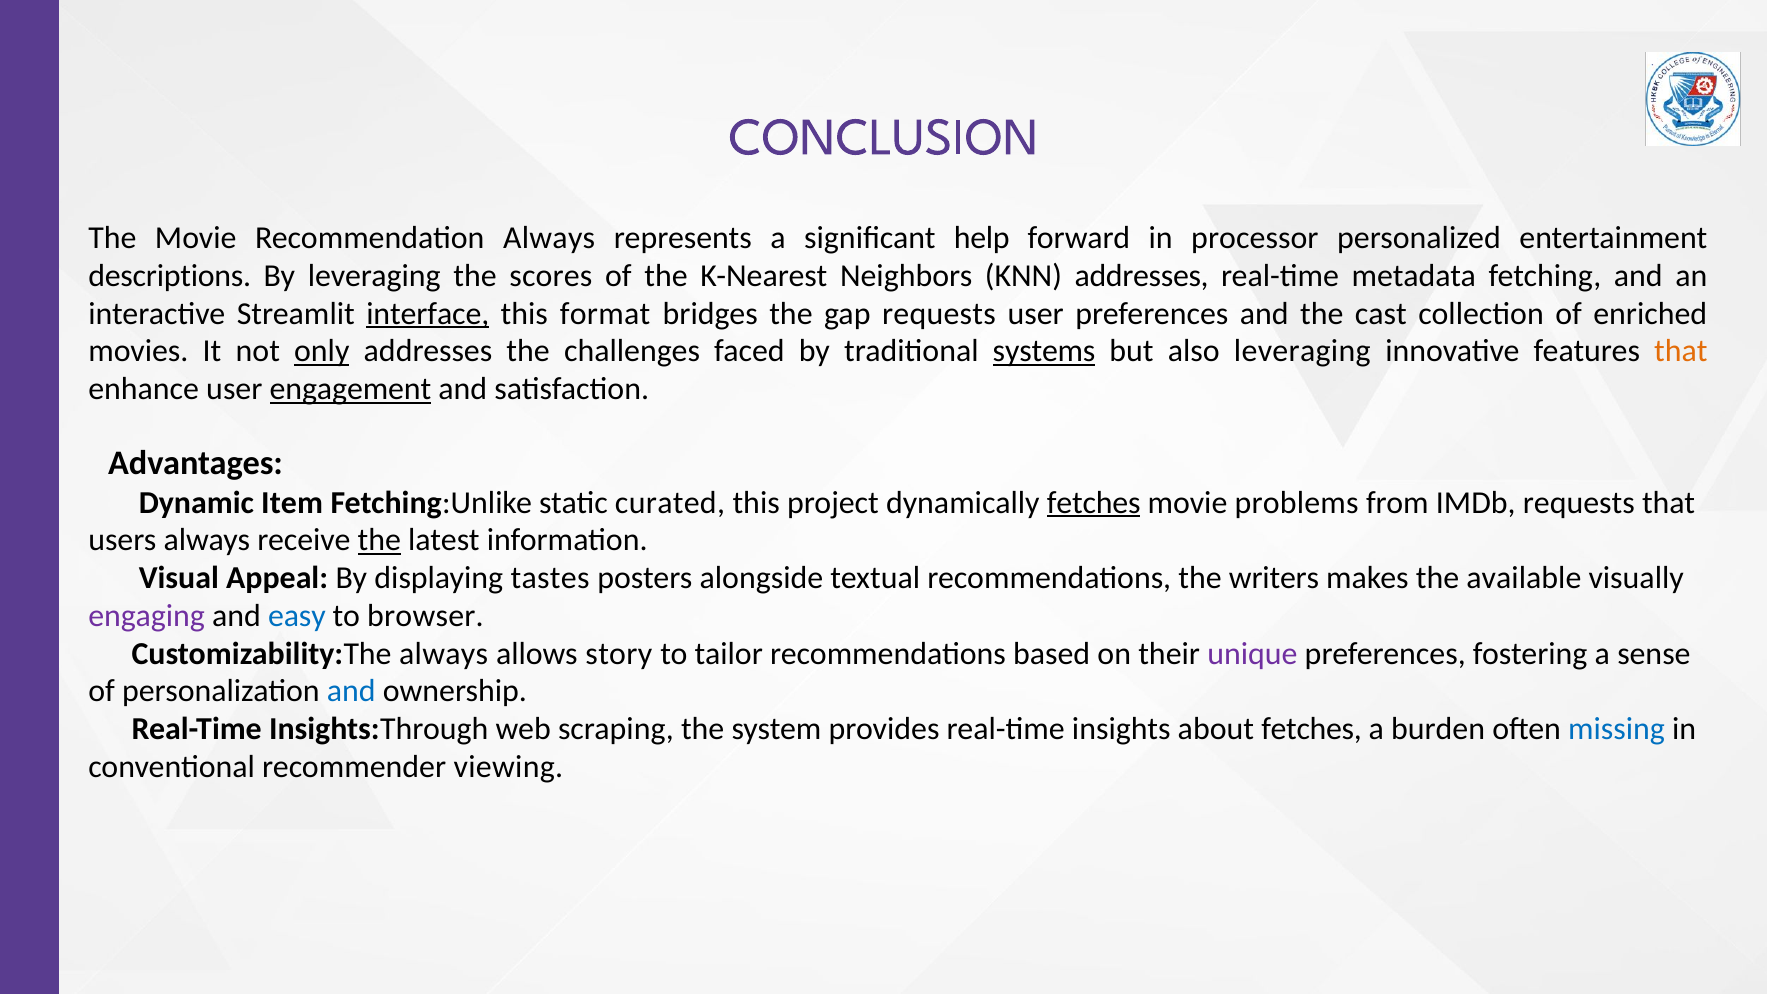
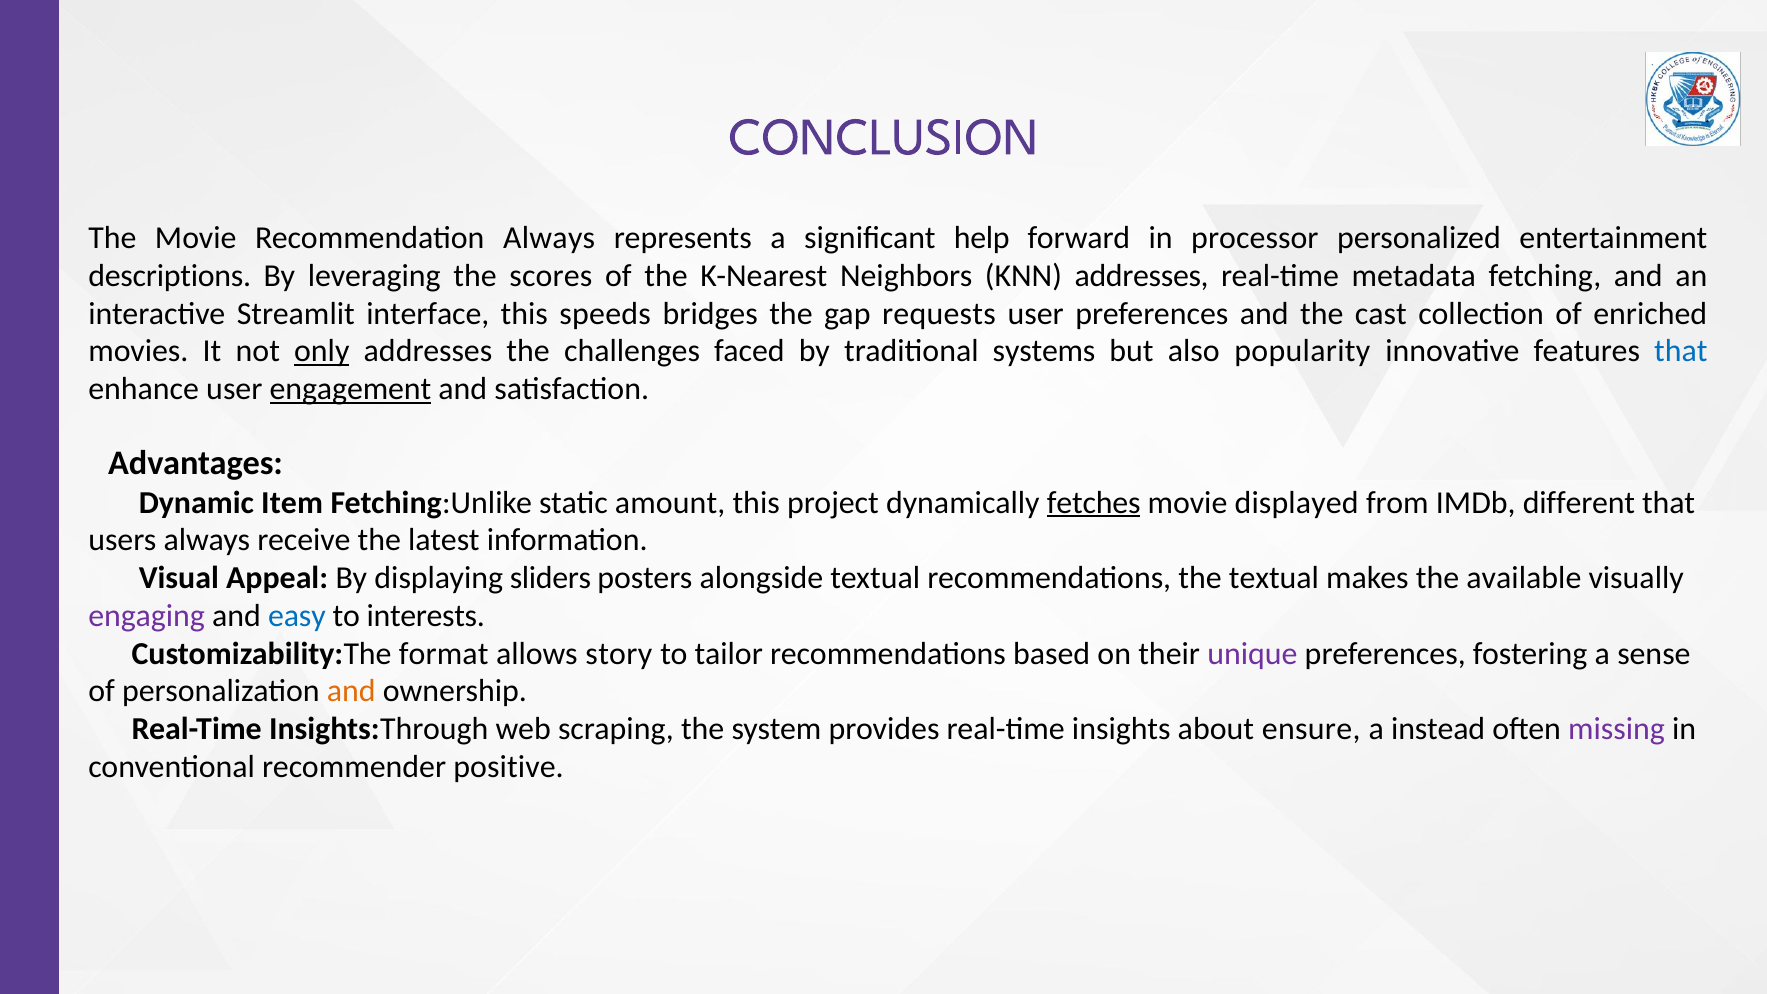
interface underline: present -> none (428, 314)
format: format -> speeds (605, 314)
systems underline: present -> none (1044, 351)
also leveraging: leveraging -> popularity (1302, 351)
that colour: orange -> blue (1681, 351)
curated: curated -> amount (670, 502)
problems: problems -> displayed (1297, 502)
IMDb requests: requests -> different (1579, 502)
the underline: present -> none (379, 540)
tastes: tastes -> sliders (550, 578)
the writers: writers -> textual (1274, 578)
browser: browser -> interests (426, 616)
Customizability:The always: always -> format (444, 654)
and colour: blue -> orange (351, 691)
about fetches: fetches -> ensure (1311, 729)
burden: burden -> instead (1438, 729)
missing colour: blue -> purple (1617, 729)
viewing: viewing -> positive (509, 767)
